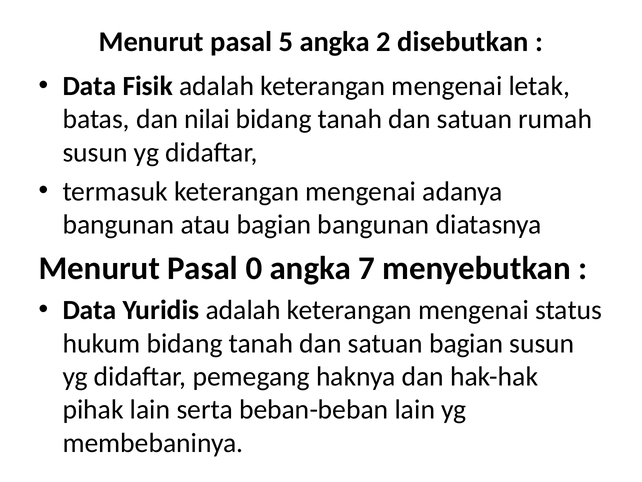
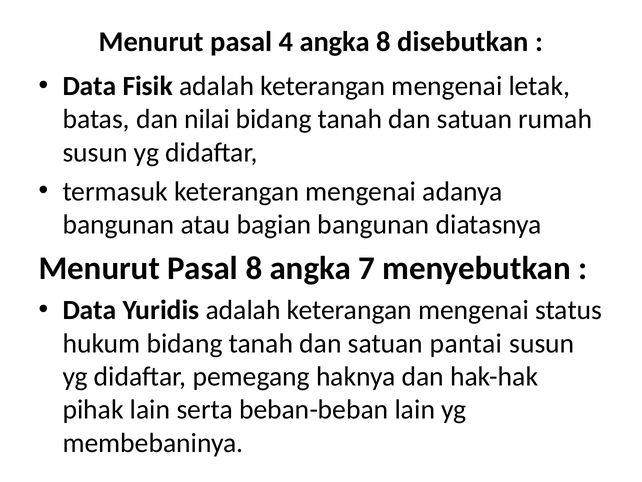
5: 5 -> 4 (286, 42)
angka 2: 2 -> 8 (384, 42)
Pasal 0: 0 -> 8 (254, 268)
satuan bagian: bagian -> pantai (466, 343)
